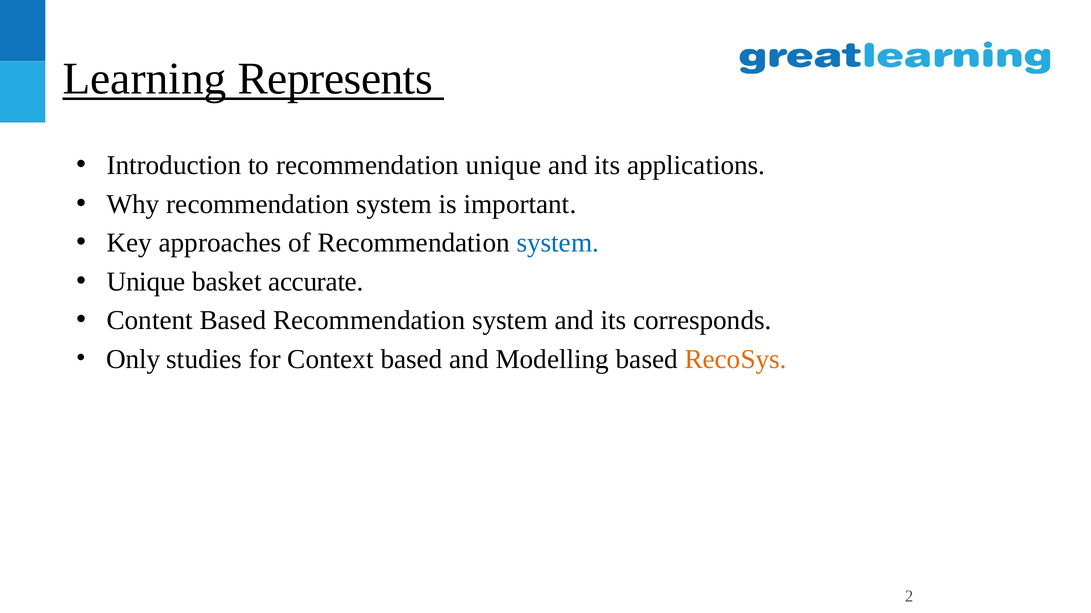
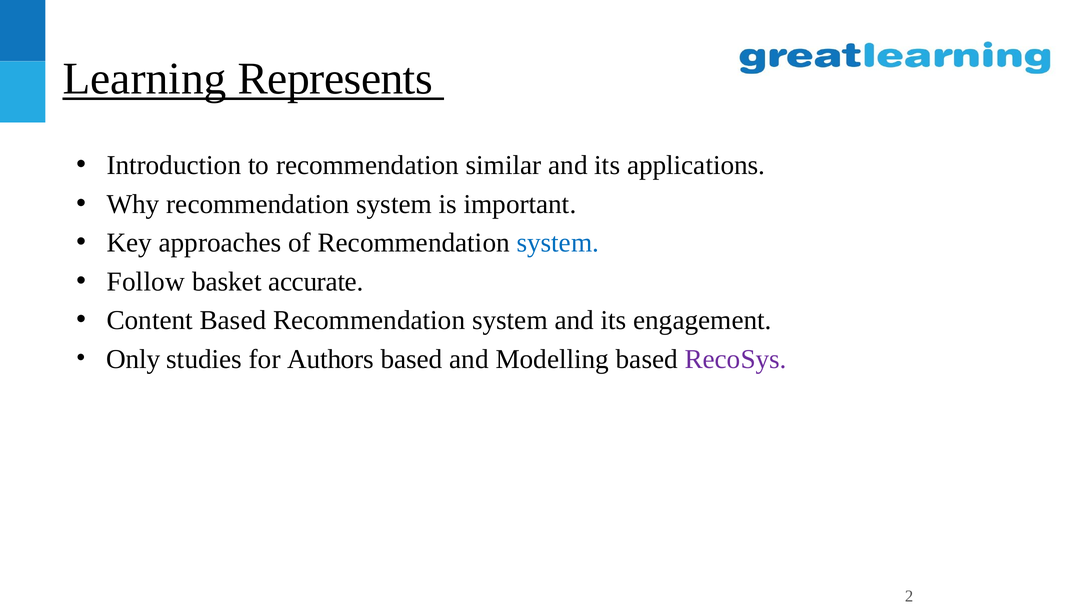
recommendation unique: unique -> similar (504, 166)
Unique: Unique -> Follow (146, 282)
corresponds: corresponds -> engagement (702, 321)
Context: Context -> Authors (331, 359)
RecoSys colour: orange -> purple (736, 359)
